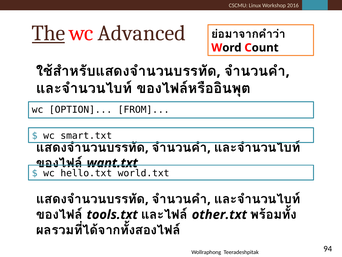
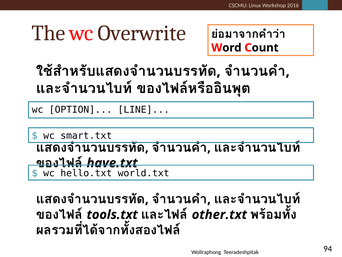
The underline: present -> none (48, 33)
Advanced: Advanced -> Overwrite (142, 33)
FROM: FROM -> LINE (144, 110)
want.txt: want.txt -> have.txt (112, 163)
